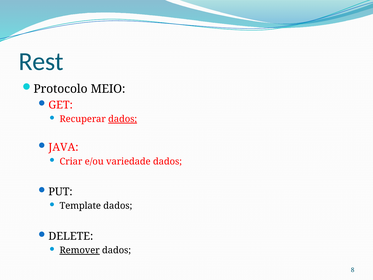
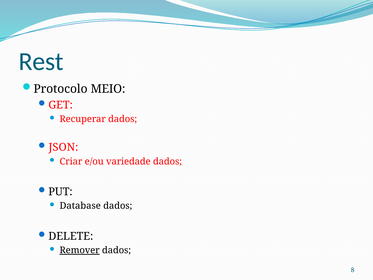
dados underline: present -> none (123, 119)
JAVA: JAVA -> JSON (63, 147)
Template: Template -> Database (80, 206)
